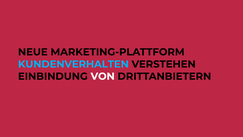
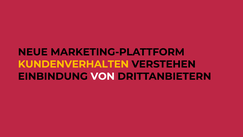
KUNDENVERHALTEN colour: light blue -> yellow (73, 64)
